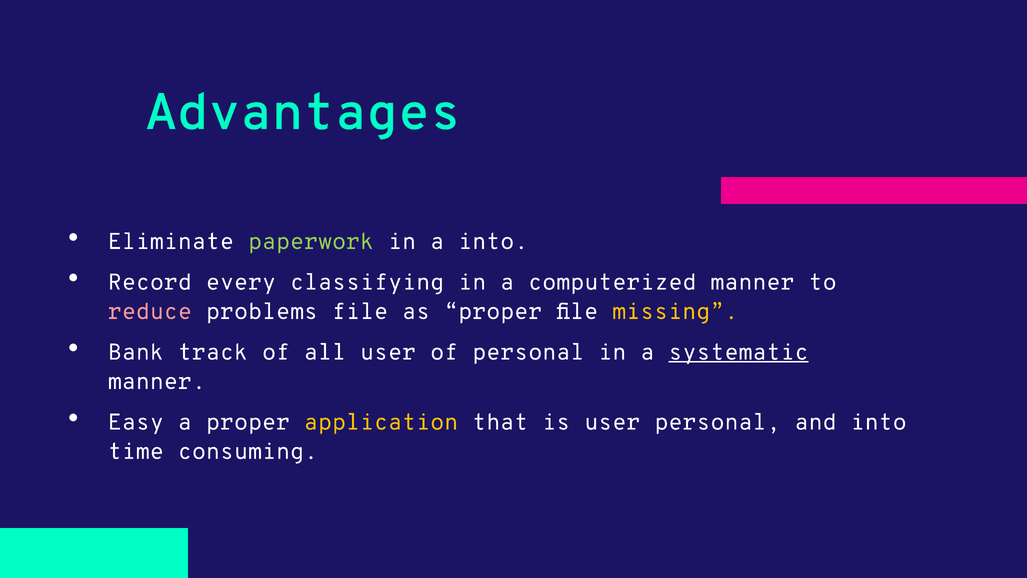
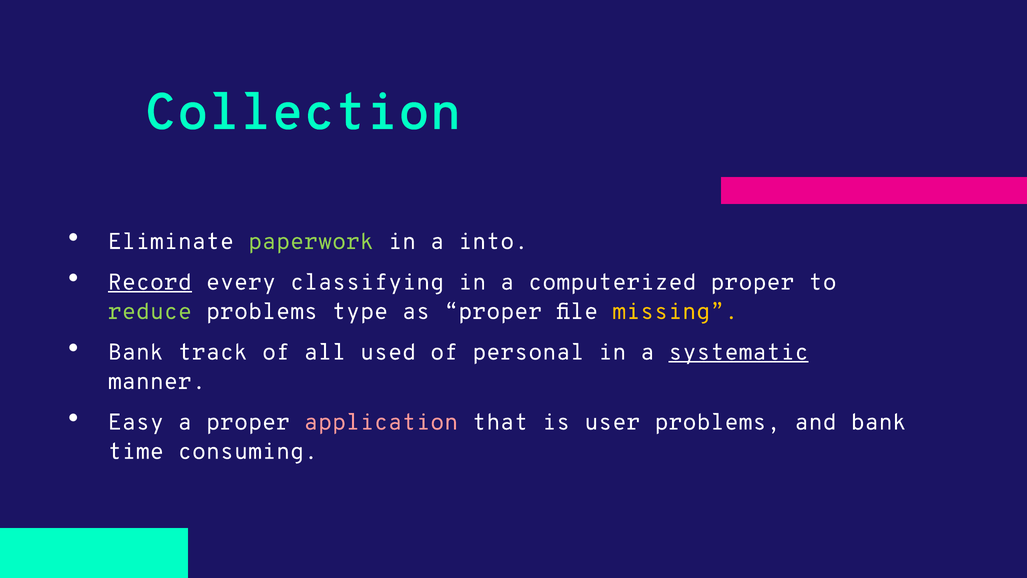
Advantages: Advantages -> Collection (303, 112)
Record underline: none -> present (150, 282)
computerized manner: manner -> proper (753, 282)
reduce colour: pink -> light green (150, 311)
problems file: file -> type (360, 311)
all user: user -> used (388, 352)
application colour: yellow -> pink (381, 422)
user personal: personal -> problems (718, 422)
and into: into -> bank (879, 422)
